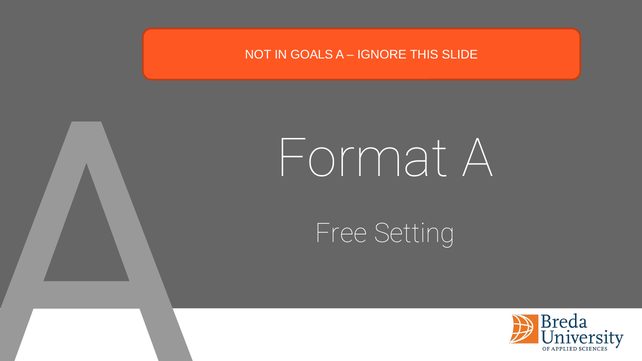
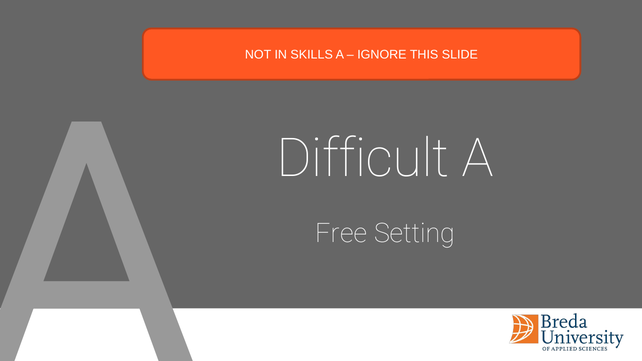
GOALS: GOALS -> SKILLS (312, 55)
Format: Format -> Difficult (363, 159)
